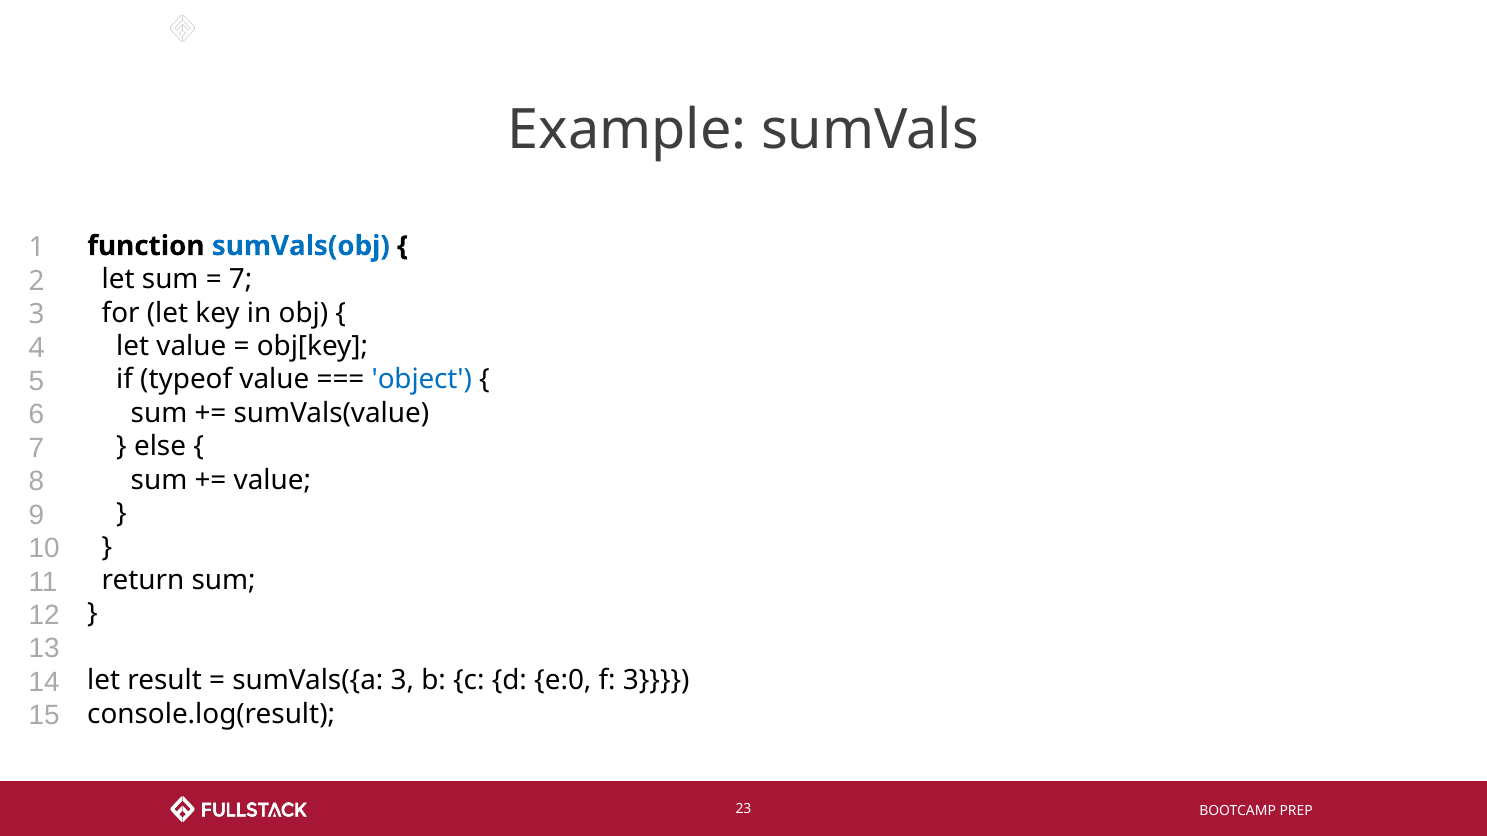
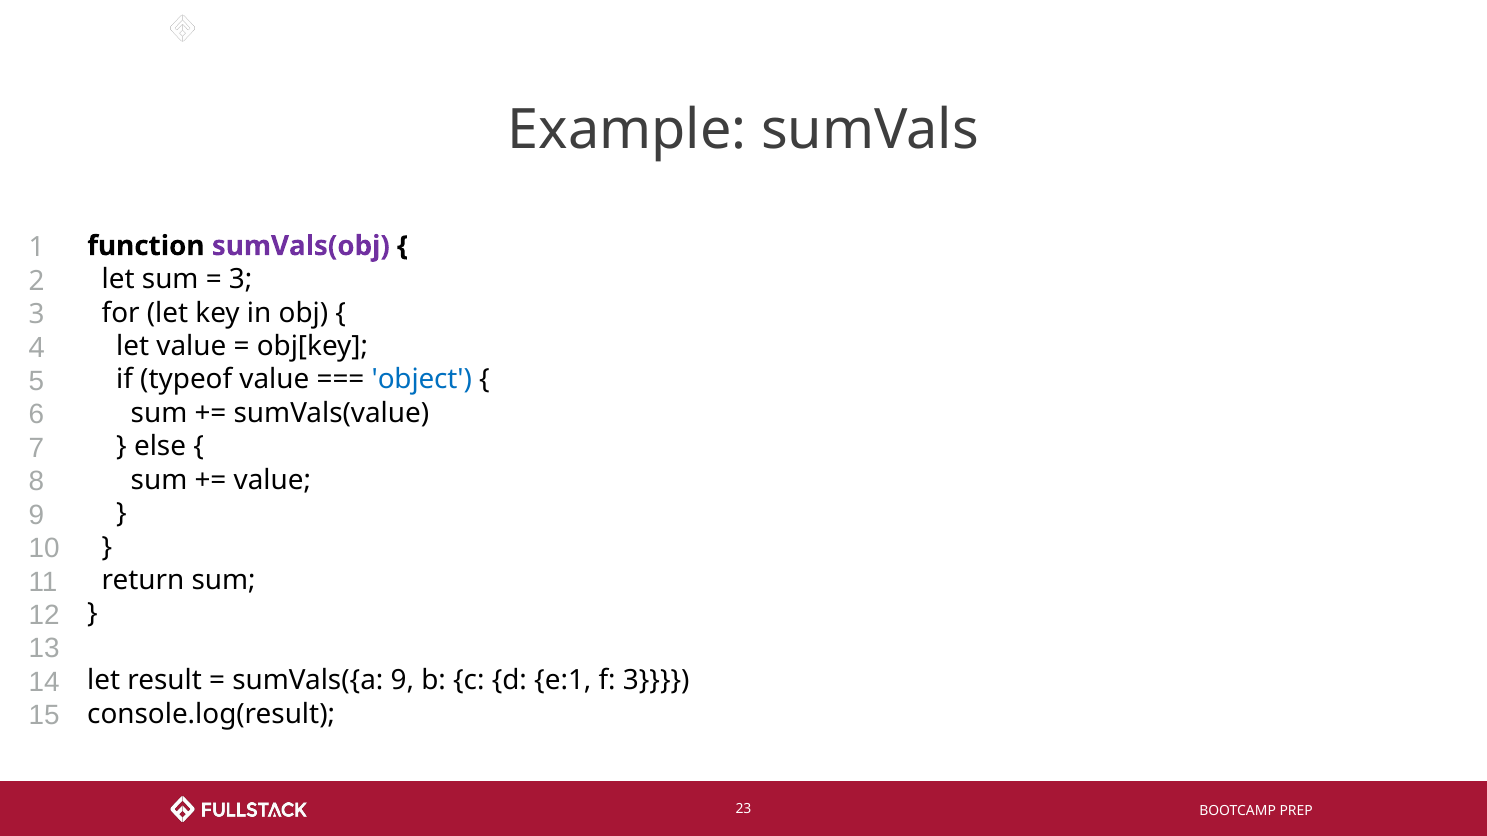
sumVals(obj colour: blue -> purple (301, 246)
7: 7 -> 3 (241, 280)
sumVals({a 3: 3 -> 9 (402, 681)
e:0: e:0 -> e:1 (563, 681)
